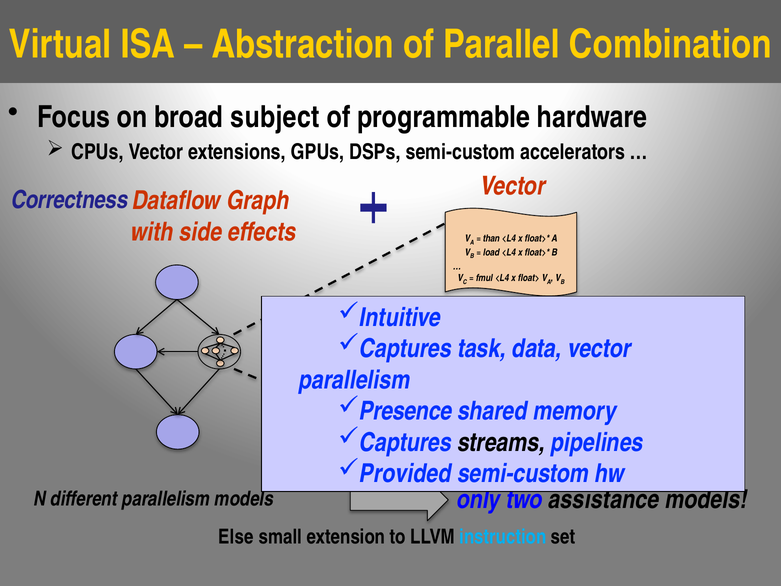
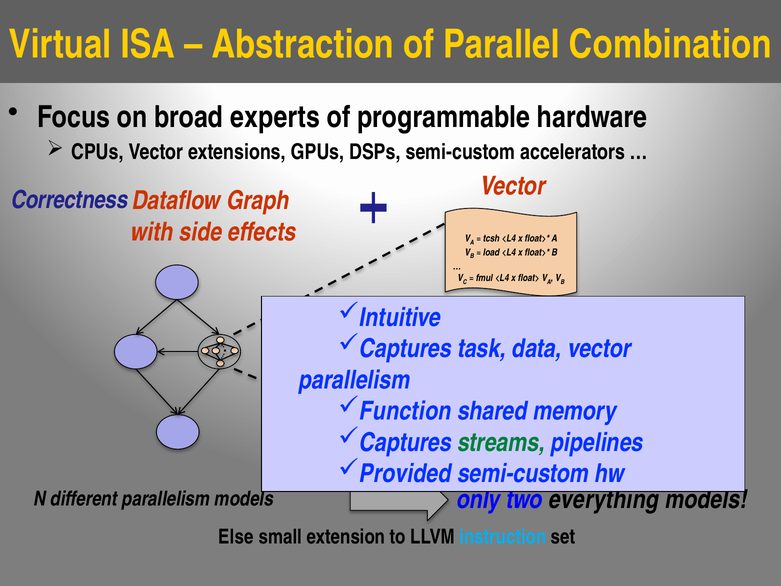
subject: subject -> experts (275, 117)
than: than -> tcsh (491, 238)
Presence: Presence -> Function (405, 411)
streams colour: black -> green (501, 442)
assistance: assistance -> everything (604, 500)
